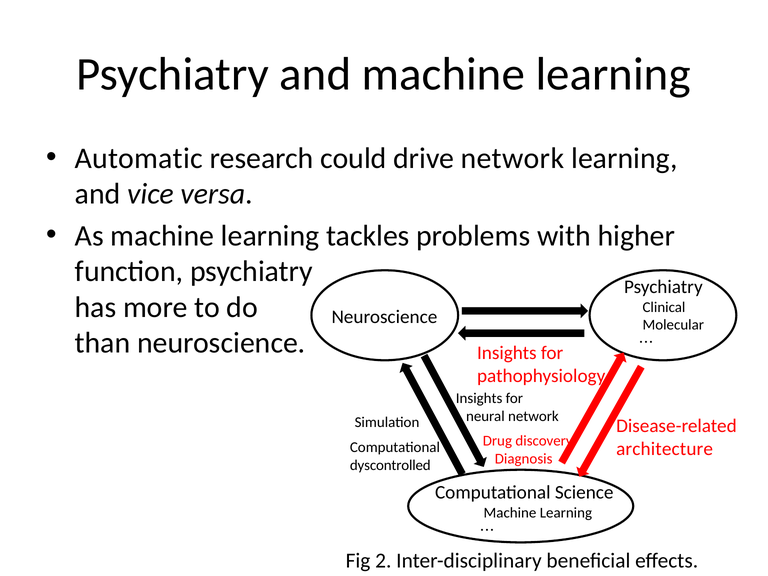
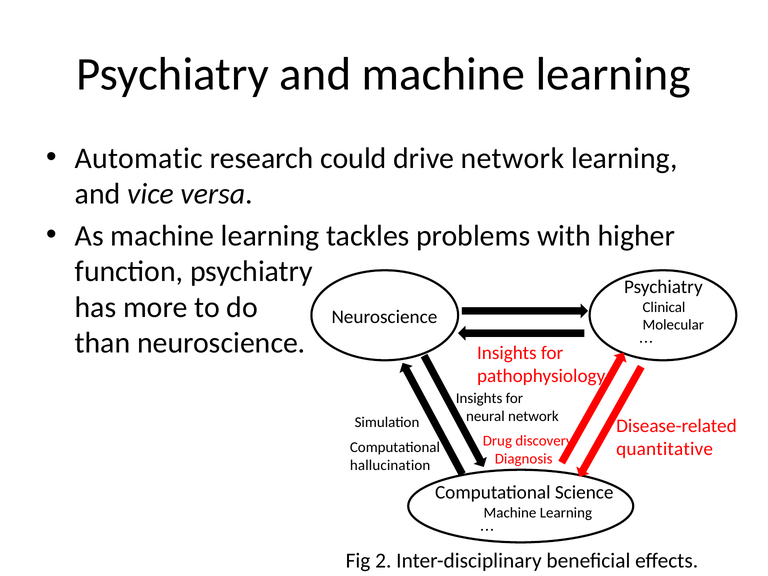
architecture: architecture -> quantitative (665, 449)
dyscontrolled: dyscontrolled -> hallucination (390, 465)
